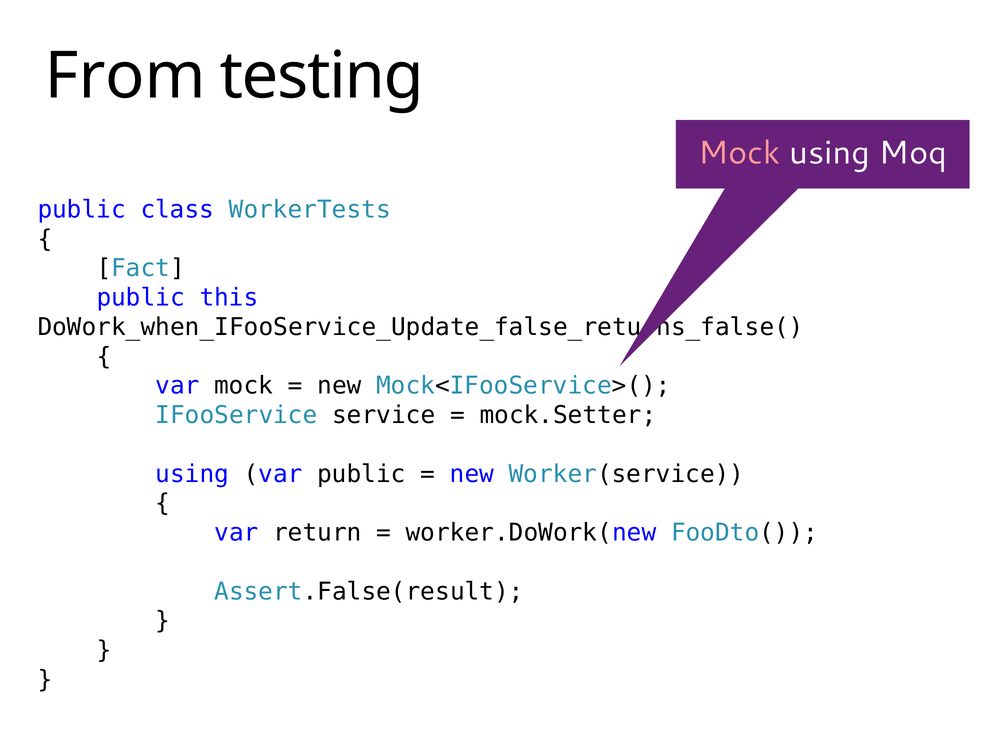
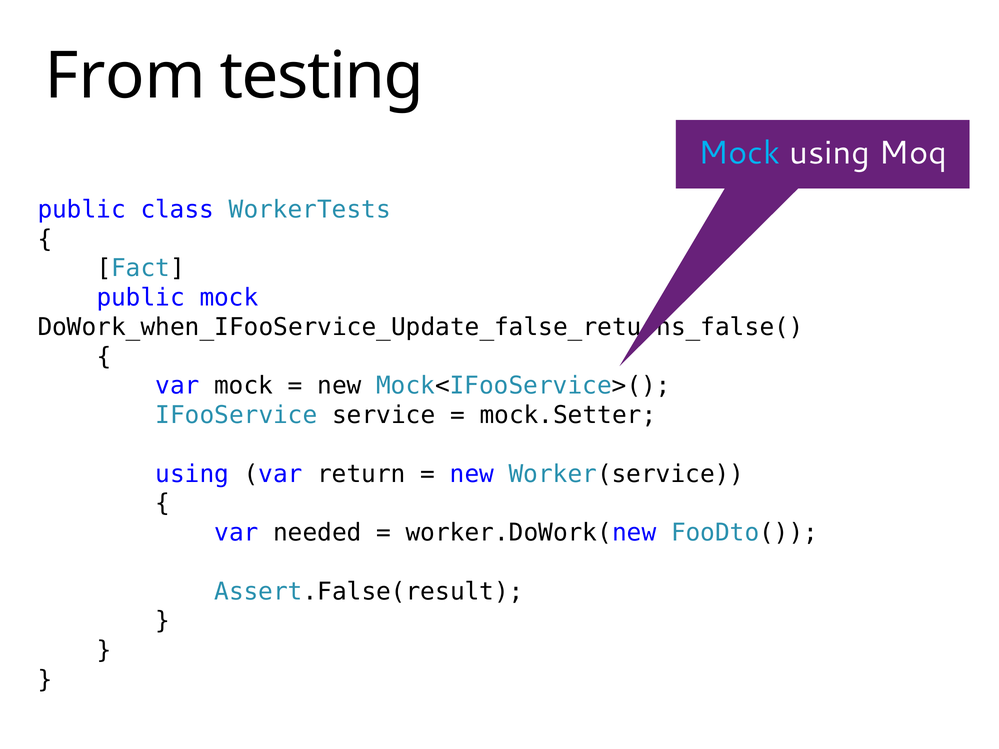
Mock colour: pink -> light blue (739, 153)
public this: this -> mock (229, 298)
var public: public -> return (361, 474)
return: return -> needed (317, 533)
